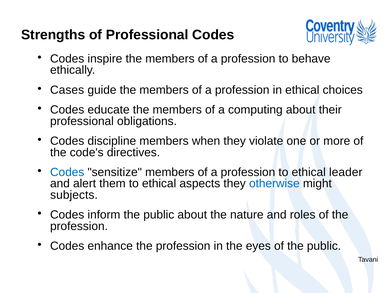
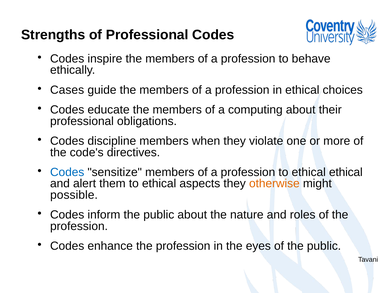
ethical leader: leader -> ethical (346, 172)
otherwise colour: blue -> orange (274, 184)
subjects: subjects -> possible (74, 195)
